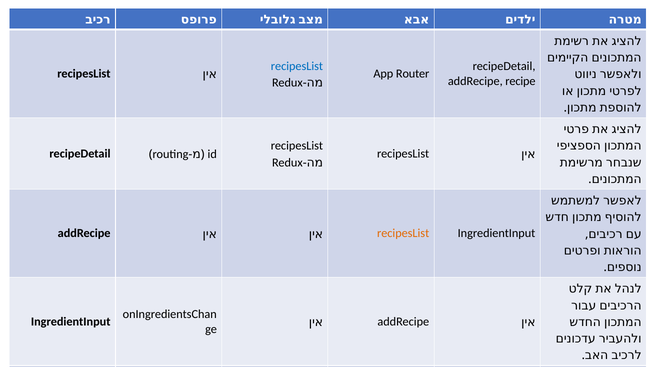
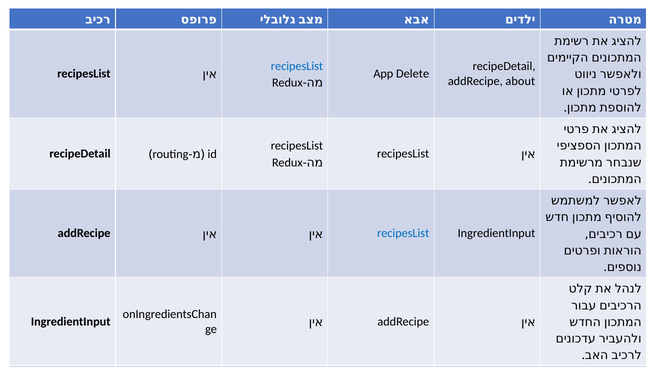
Router: Router -> Delete (413, 74)
recipe: recipe -> about (520, 81)
recipesList colour: orange -> blue (403, 234)
